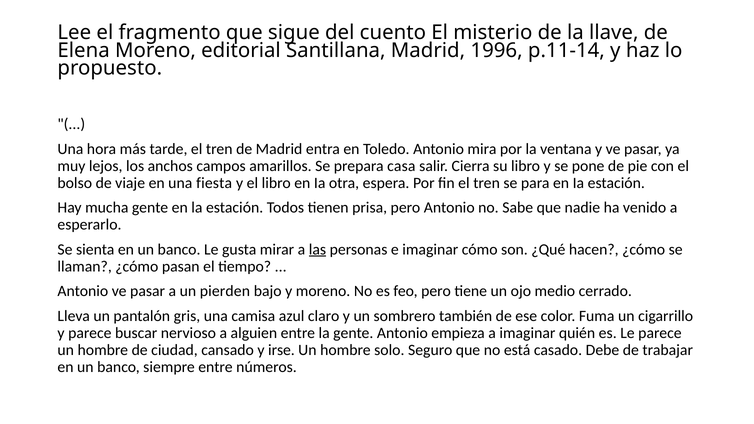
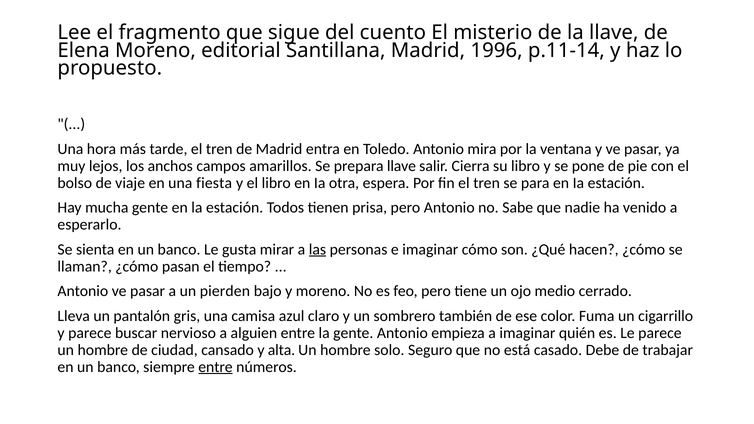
prepara casa: casa -> llave (401, 166)
irse: irse -> alta (281, 350)
entre underline: none -> present (216, 367)
